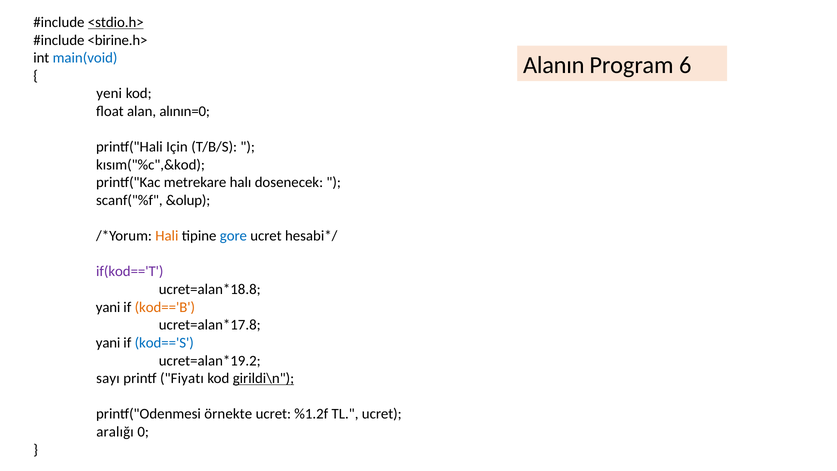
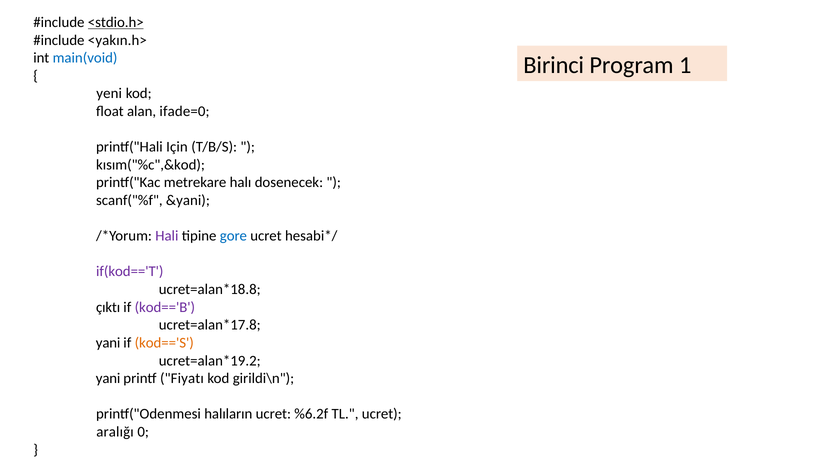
<birine.h>: <birine.h> -> <yakın.h> (117, 40)
Alanın: Alanın -> Birinci (554, 65)
6: 6 -> 1 (685, 65)
alının=0: alının=0 -> ifade=0 (185, 111)
&olup: &olup -> &yani (188, 200)
Hali colour: orange -> purple (167, 236)
yani: yani -> çıktı (108, 307)
kod=='B colour: orange -> purple (165, 307)
kod=='S colour: blue -> orange (164, 343)
sayı: sayı -> yani (108, 378)
girildi\n underline: present -> none (263, 378)
örnekte: örnekte -> halıların (228, 414)
%1.2f: %1.2f -> %6.2f (311, 414)
